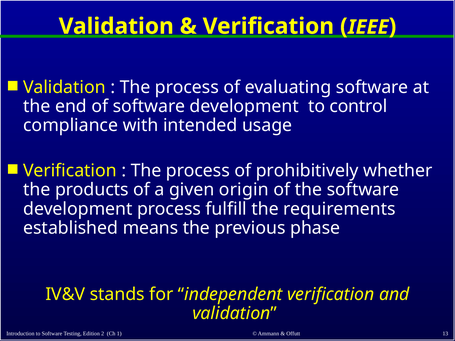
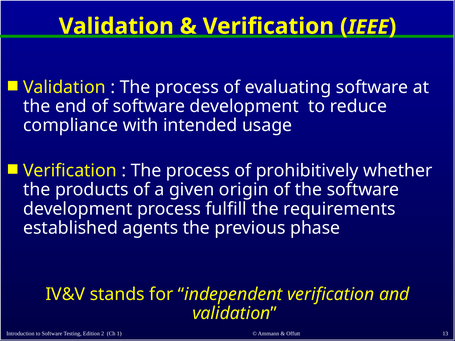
control: control -> reduce (358, 106)
means: means -> agents (150, 228)
